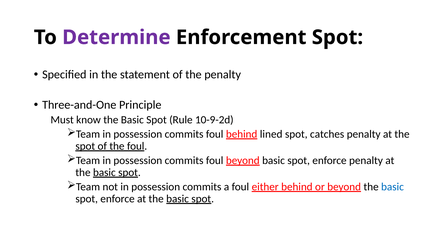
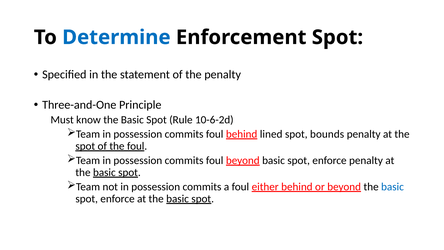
Determine colour: purple -> blue (116, 37)
10-9-2d: 10-9-2d -> 10-6-2d (214, 120)
catches: catches -> bounds (327, 134)
